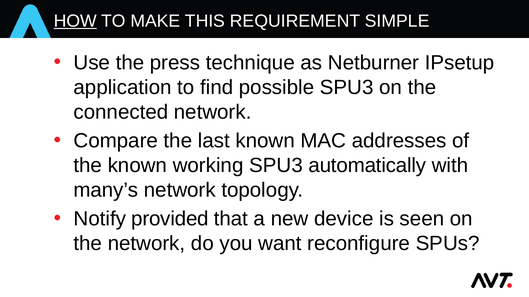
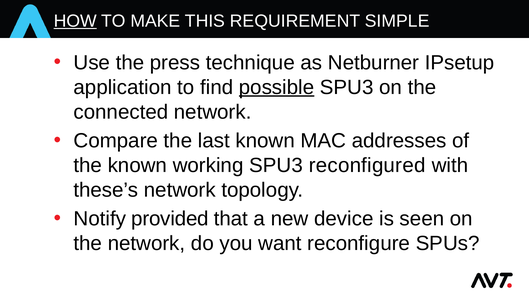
possible underline: none -> present (277, 87)
automatically: automatically -> reconfigured (367, 166)
many’s: many’s -> these’s (106, 190)
